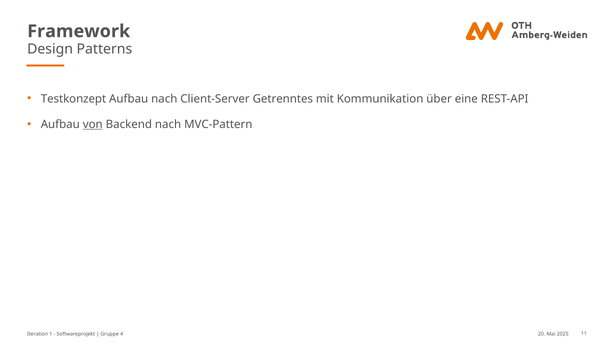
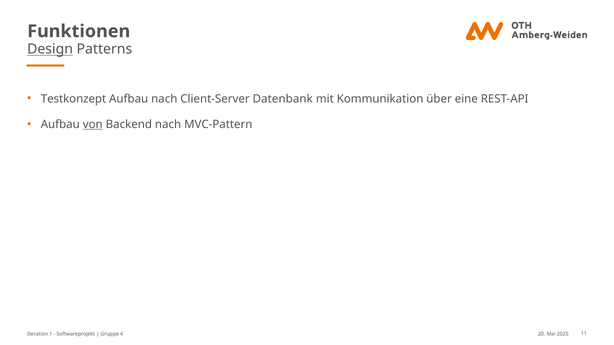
Framework: Framework -> Funktionen (79, 31)
Design underline: none -> present (50, 49)
Getrenntes: Getrenntes -> Datenbank (283, 99)
